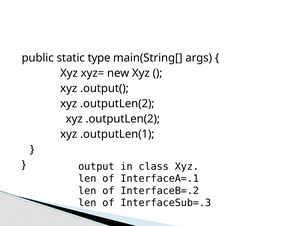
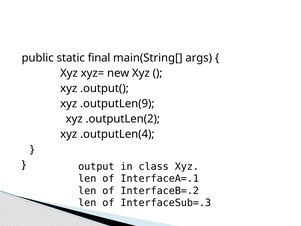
type: type -> final (99, 58)
.outputLen(2: .outputLen(2 -> .outputLen(9 (117, 103)
.outputLen(1: .outputLen(1 -> .outputLen(4 (117, 134)
